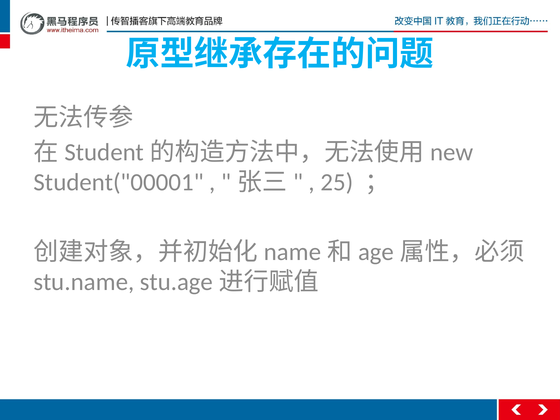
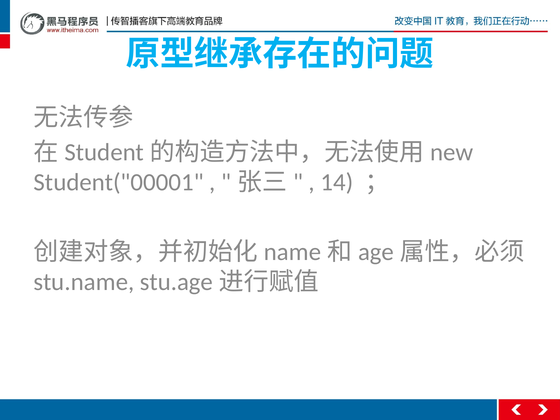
25: 25 -> 14 (337, 182)
